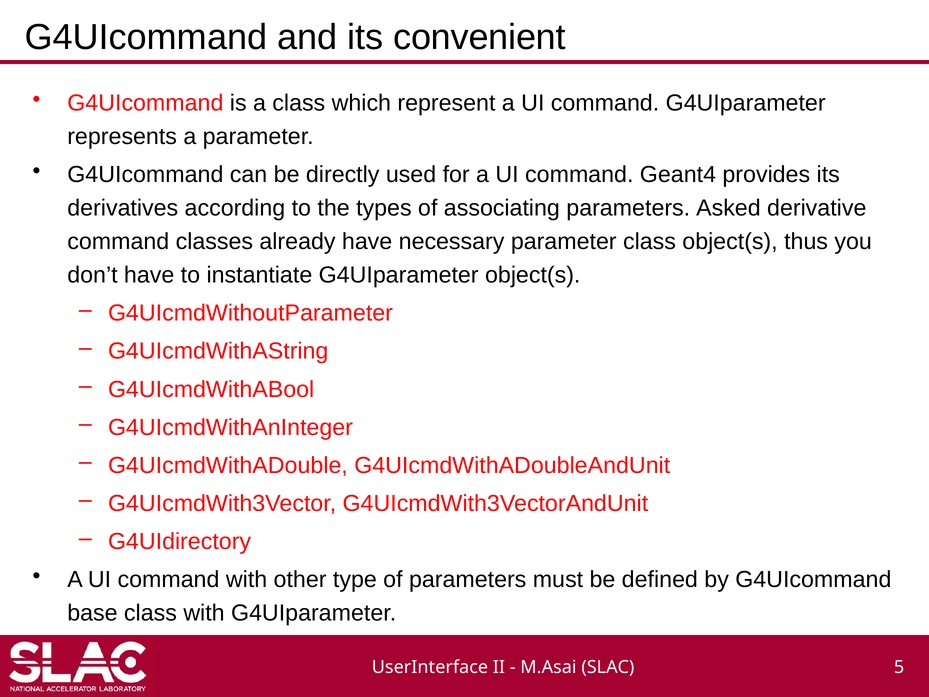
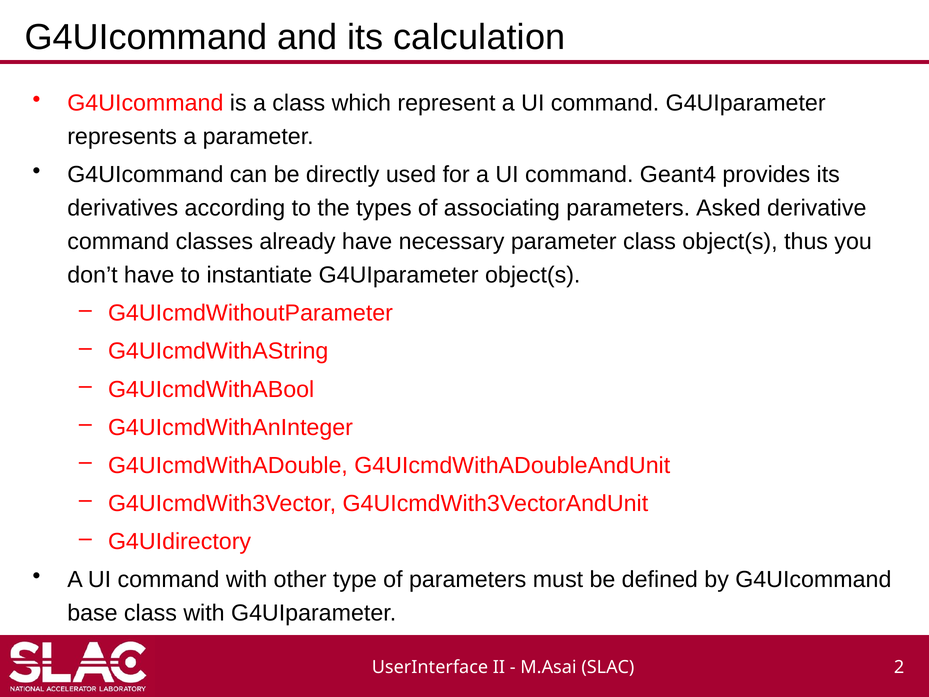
convenient: convenient -> calculation (479, 37)
5: 5 -> 2 (899, 667)
